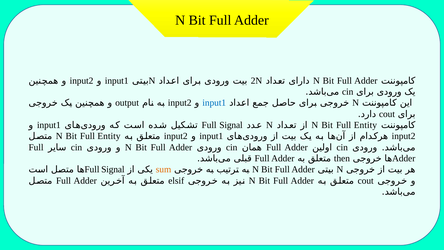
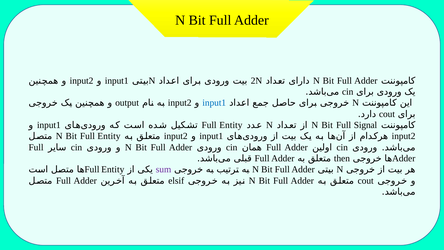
Signal: Signal -> Entity (231, 125)
Entity: Entity -> Signal (366, 125)
Signal: Signal -> Entity (113, 169)
sum colour: orange -> purple (164, 169)
